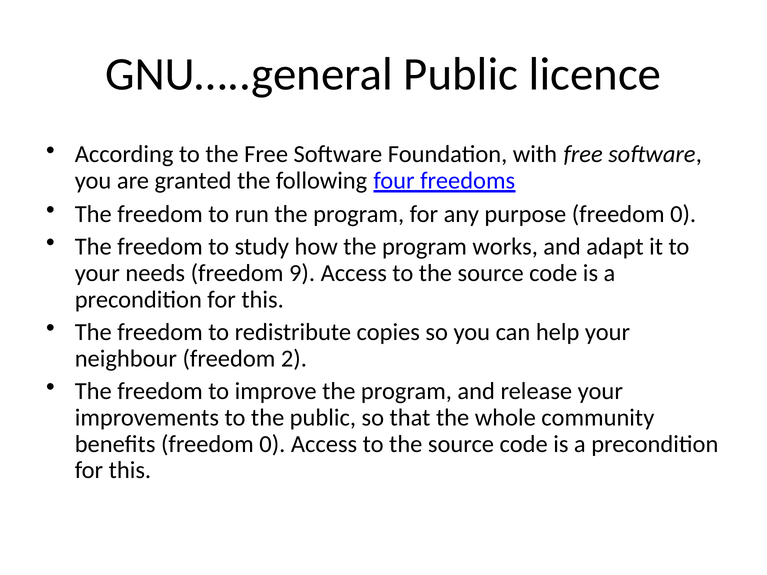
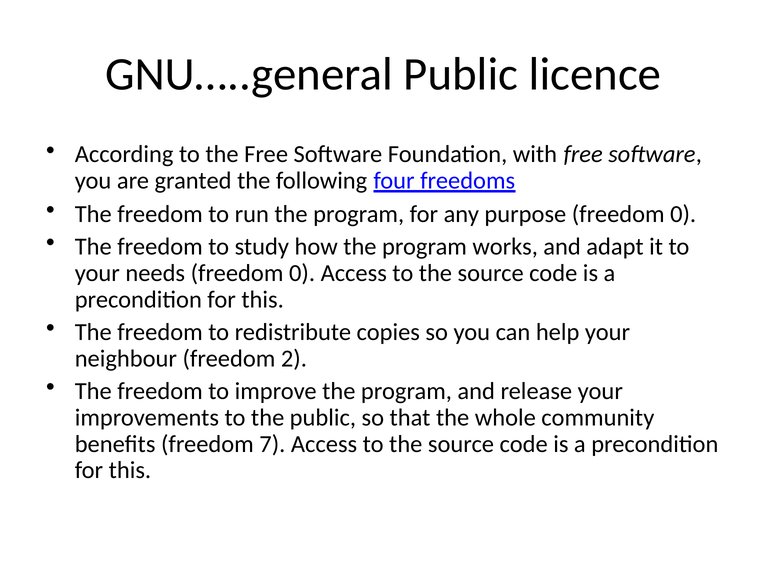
needs freedom 9: 9 -> 0 (302, 273)
benefits freedom 0: 0 -> 7 (272, 444)
